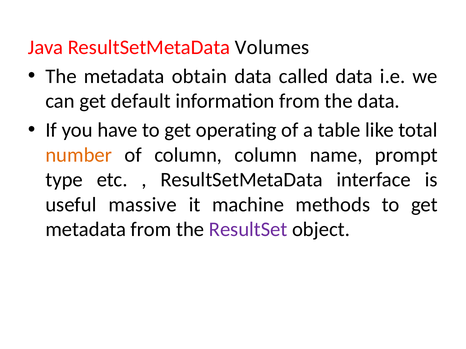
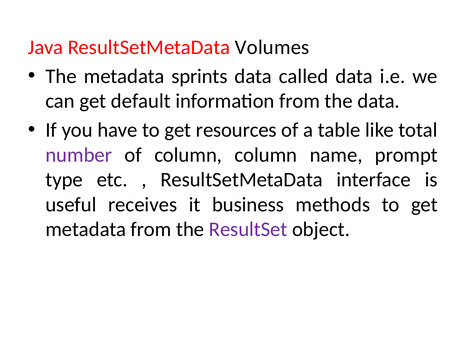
obtain: obtain -> sprints (200, 76)
operating: operating -> resources (236, 130)
number colour: orange -> purple (79, 155)
massive: massive -> receives (143, 205)
machine: machine -> business (248, 205)
